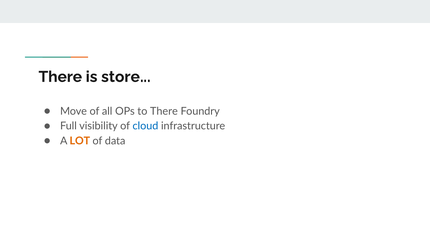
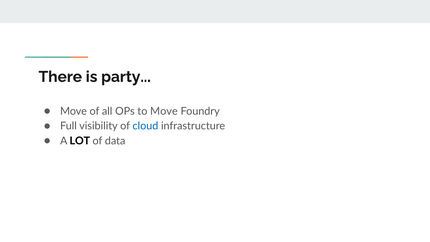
store: store -> party (126, 77)
to There: There -> Move (164, 111)
LOT colour: orange -> black (80, 141)
